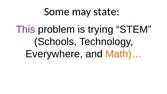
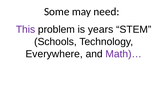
state: state -> need (106, 12)
trying: trying -> years (101, 29)
Math)… colour: orange -> purple (124, 54)
